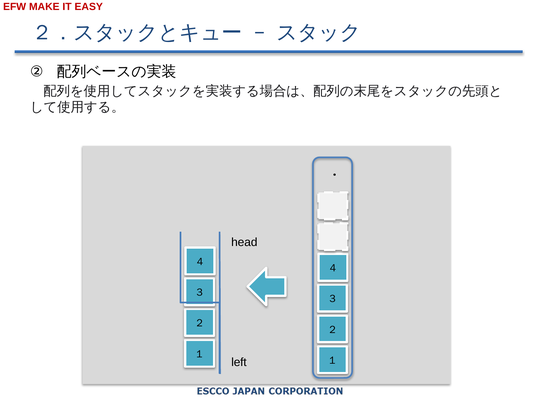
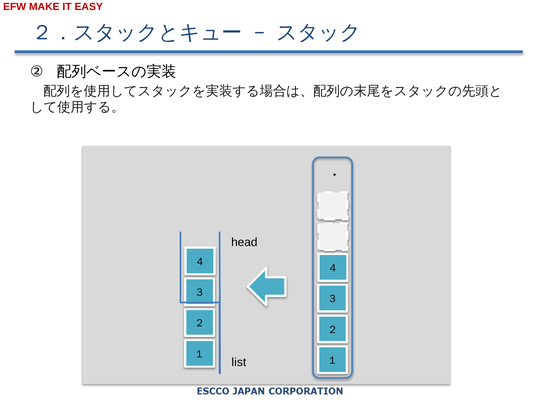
left: left -> list (239, 362)
